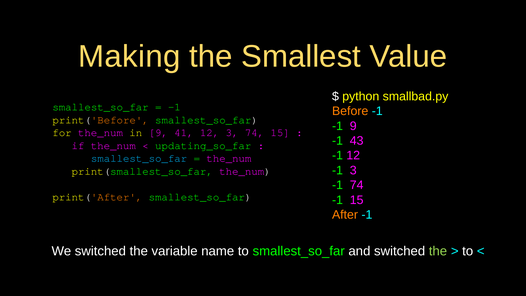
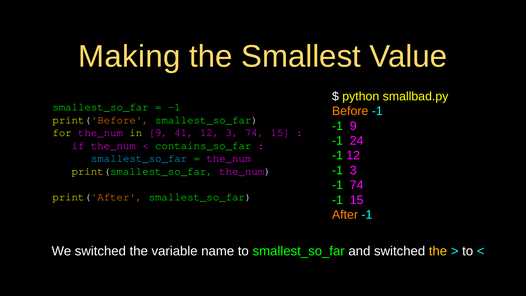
43: 43 -> 24 (357, 141)
updating_so_far: updating_so_far -> contains_so_far (203, 145)
the colour: light green -> yellow (438, 251)
